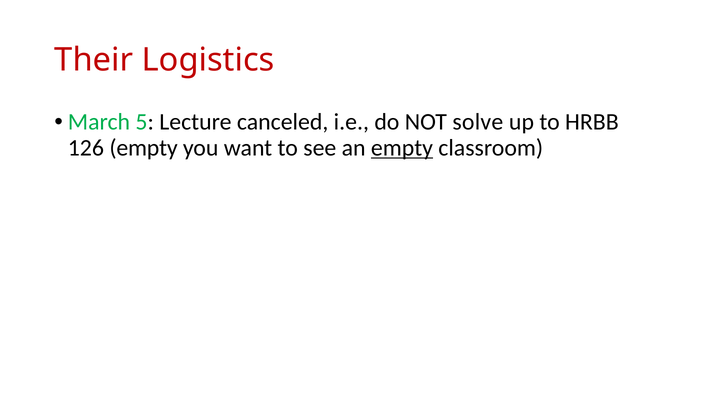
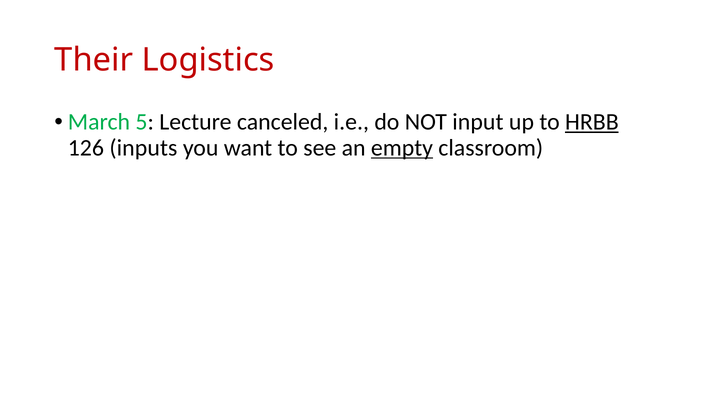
solve: solve -> input (478, 122)
HRBB underline: none -> present (592, 122)
126 empty: empty -> inputs (143, 148)
